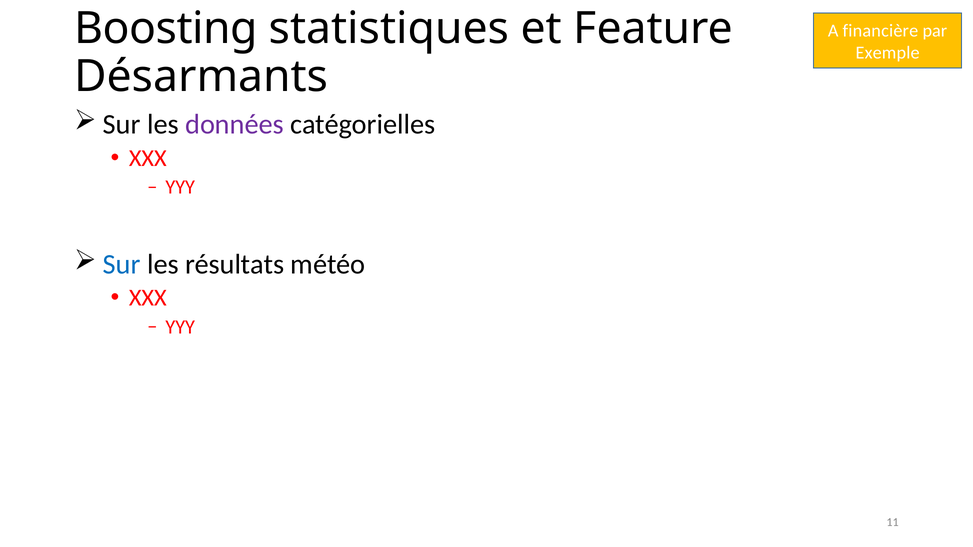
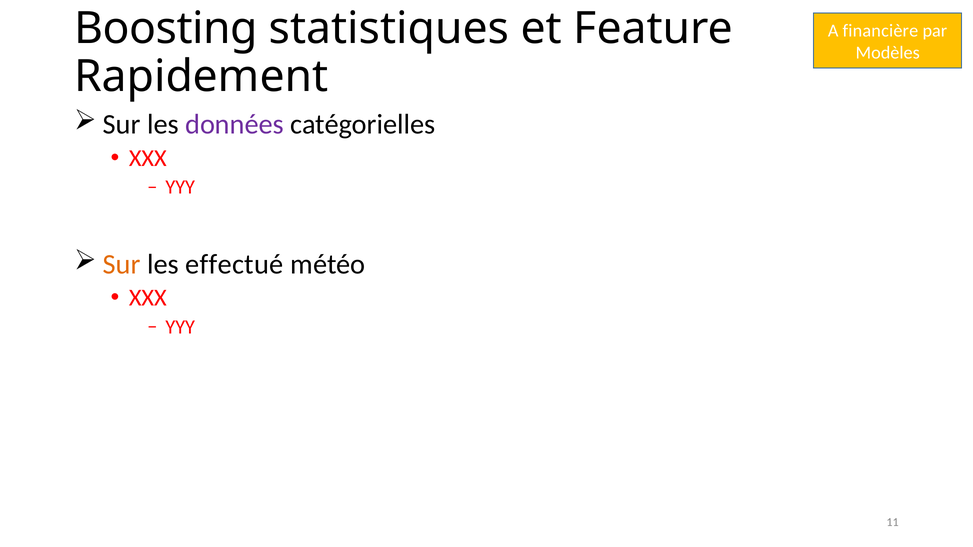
Exemple: Exemple -> Modèles (888, 53)
Désarmants: Désarmants -> Rapidement (201, 77)
Sur colour: blue -> orange (122, 264)
résultats: résultats -> effectué (234, 264)
